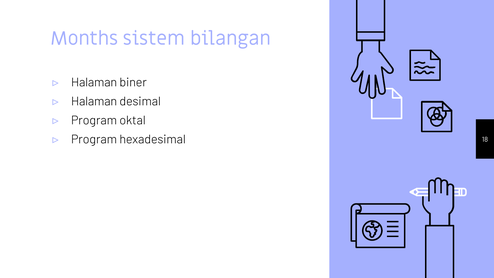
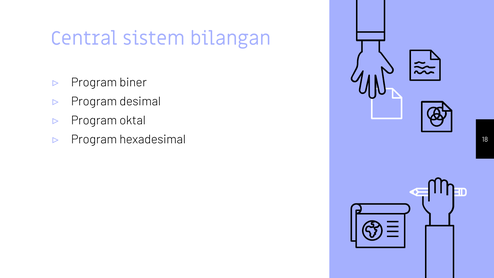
Months: Months -> Central (84, 38)
Halaman: Halaman -> Program (94, 82)
Halaman: Halaman -> Program (94, 101)
